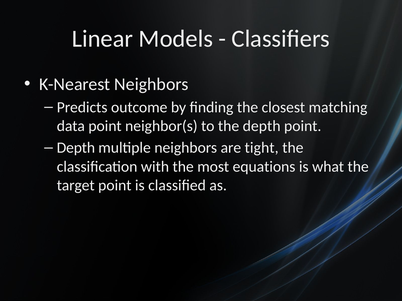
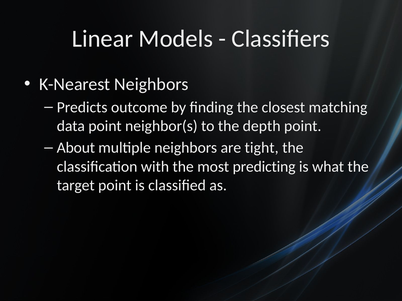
Depth: Depth -> About (76, 148)
equations: equations -> predicting (264, 167)
